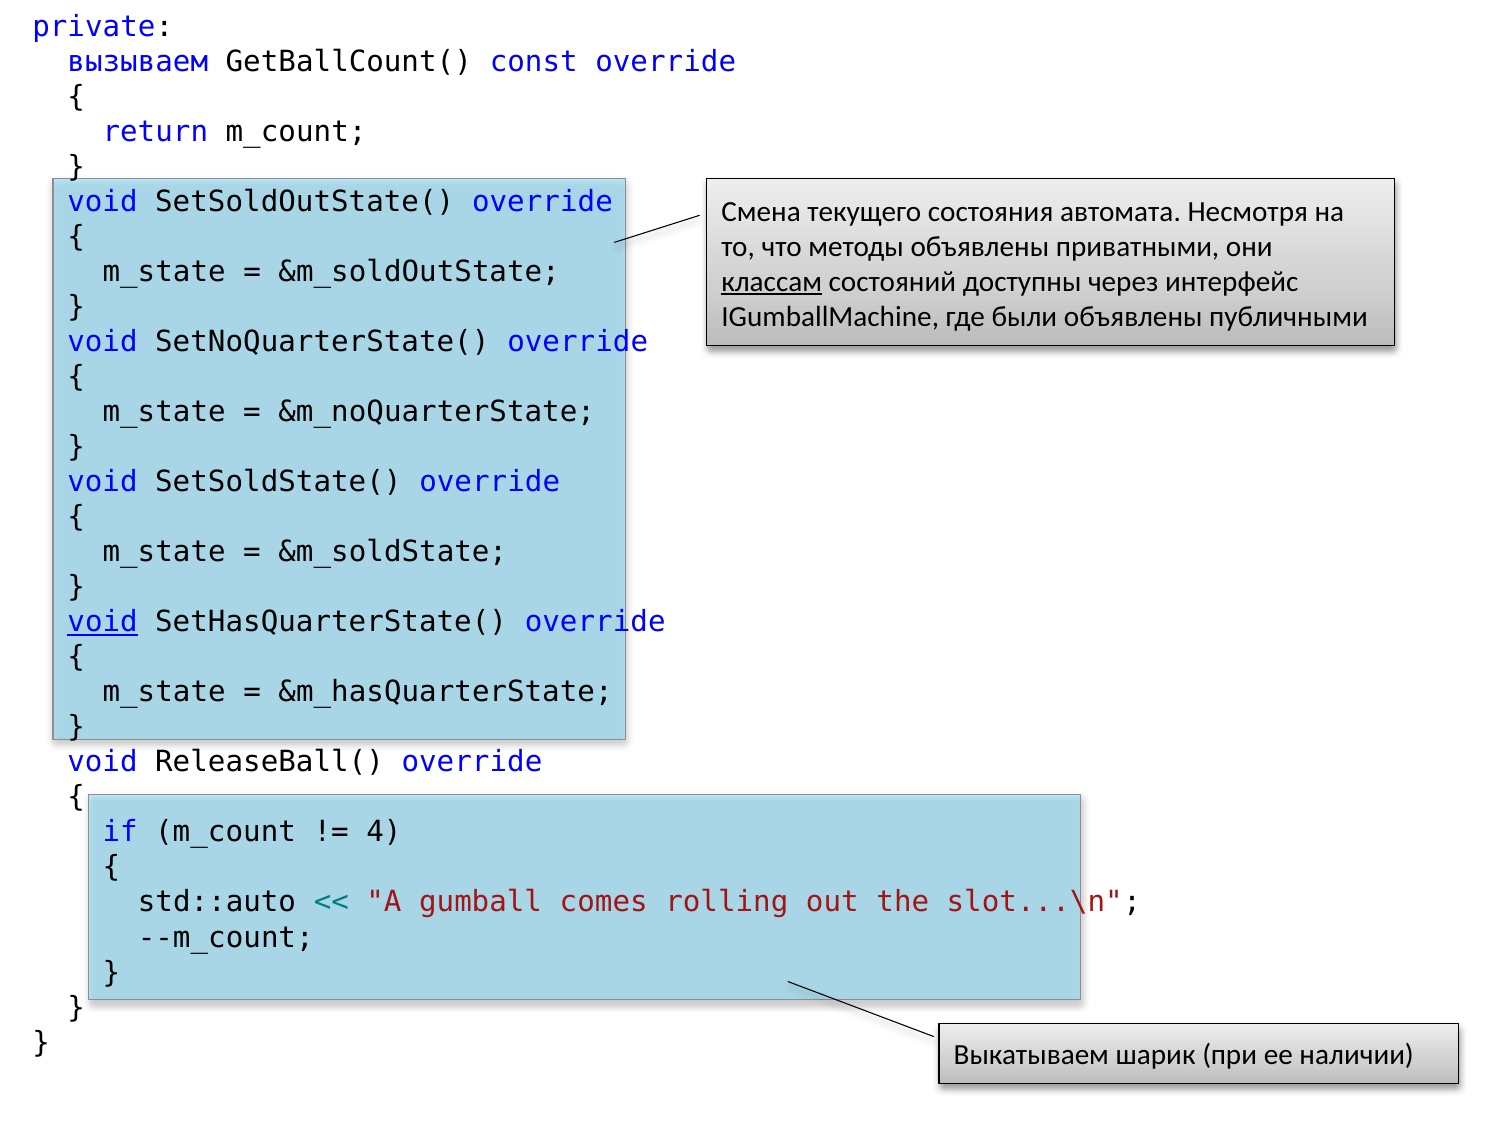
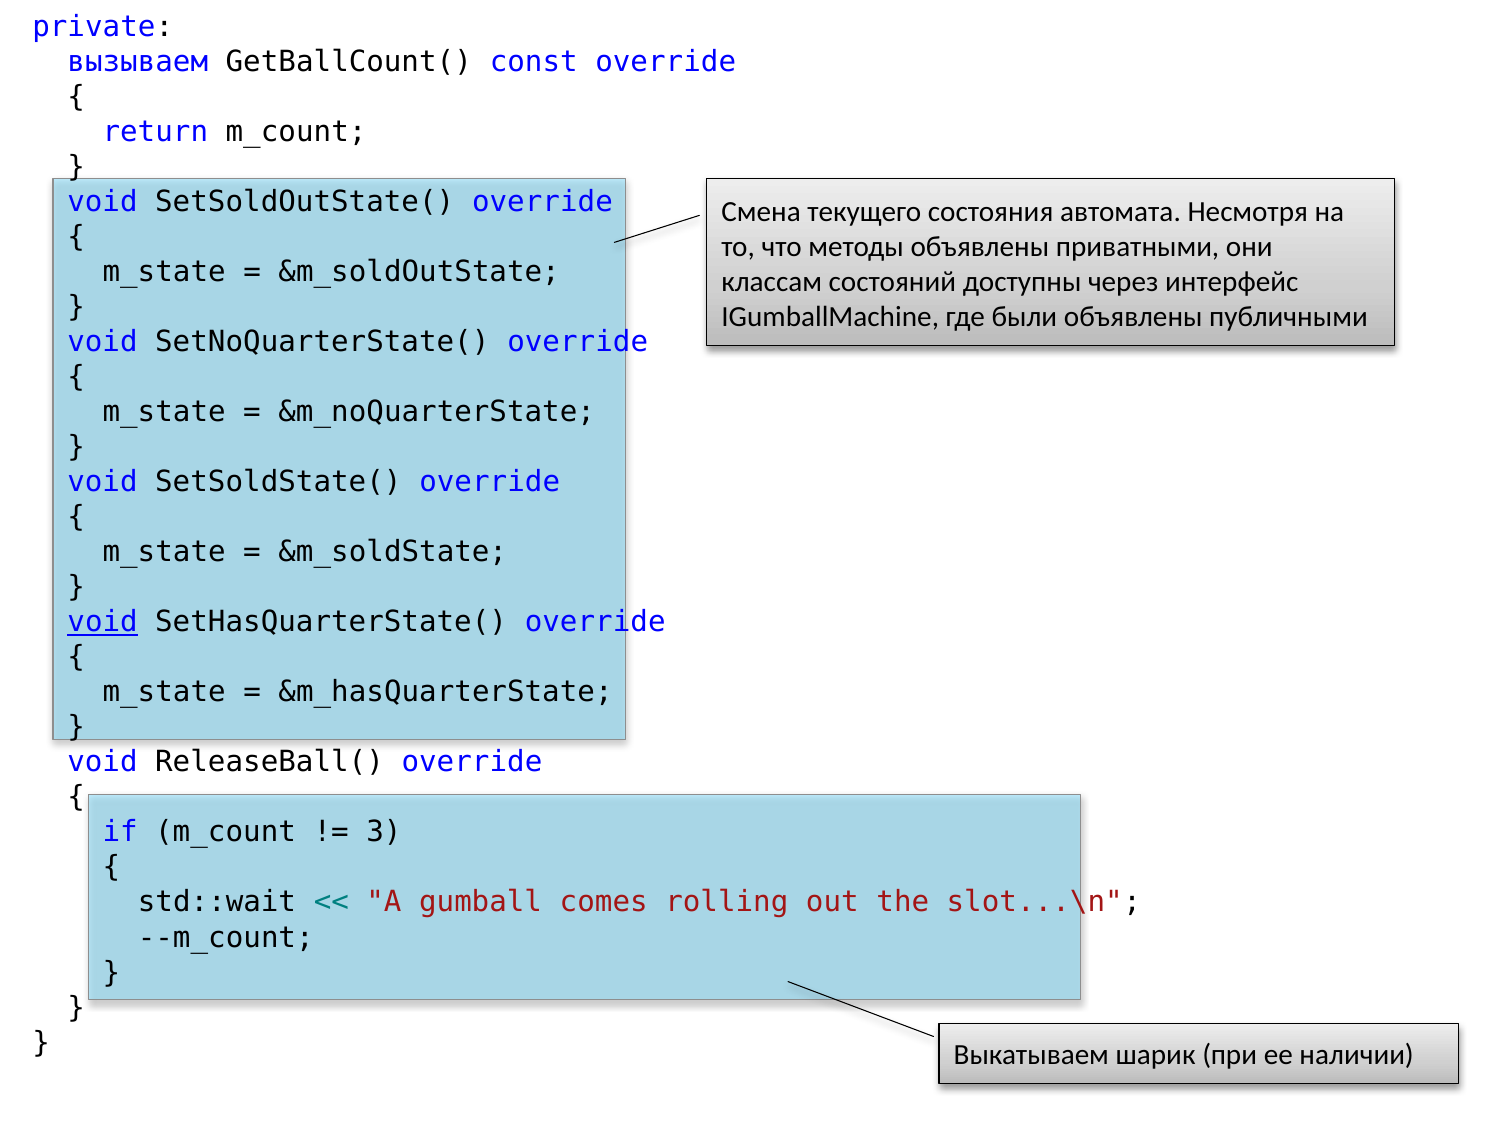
классам underline: present -> none (772, 282)
4: 4 -> 3 (384, 832)
std::auto: std::auto -> std::wait (217, 902)
